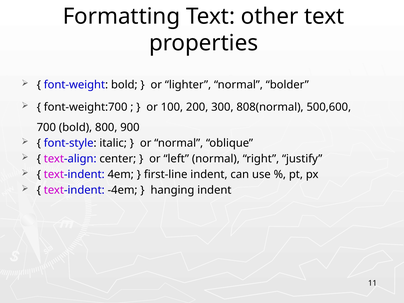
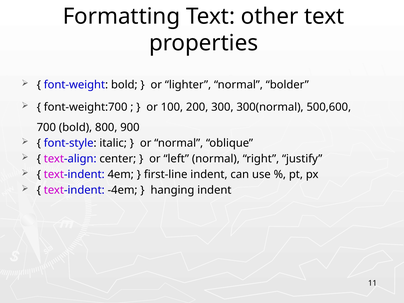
808(normal: 808(normal -> 300(normal (270, 107)
